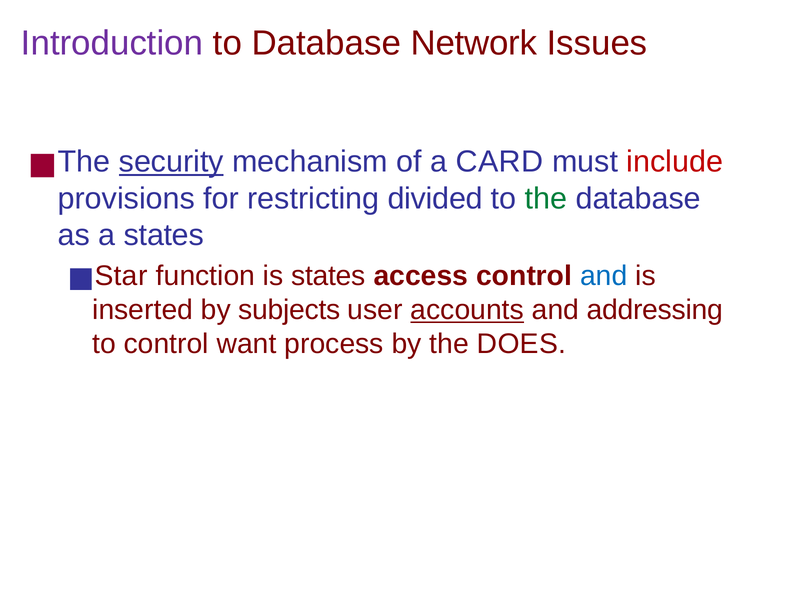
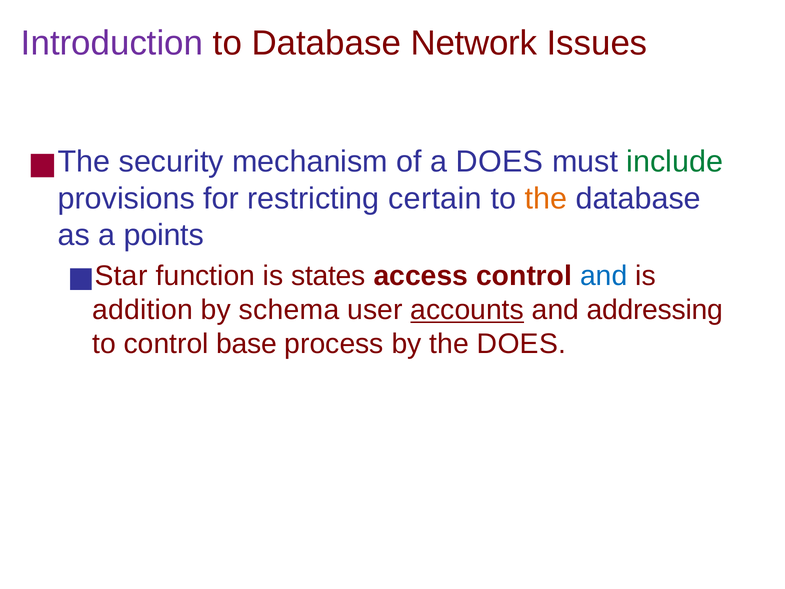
security underline: present -> none (171, 162)
a CARD: CARD -> DOES (499, 162)
include colour: red -> green (675, 162)
divided: divided -> certain (435, 198)
the colour: green -> orange (546, 198)
a states: states -> points (164, 235)
inserted: inserted -> addition (143, 310)
subjects: subjects -> schema (289, 310)
want: want -> base (247, 344)
